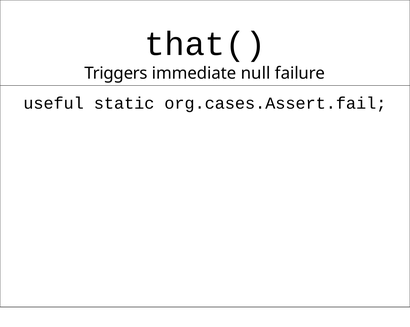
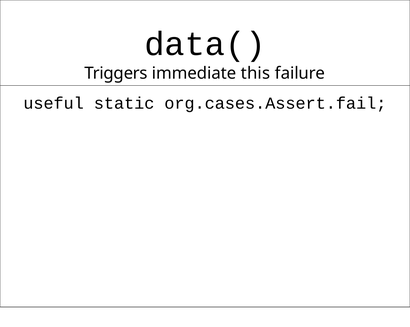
that(: that( -> data( (205, 44)
null: null -> this (256, 73)
